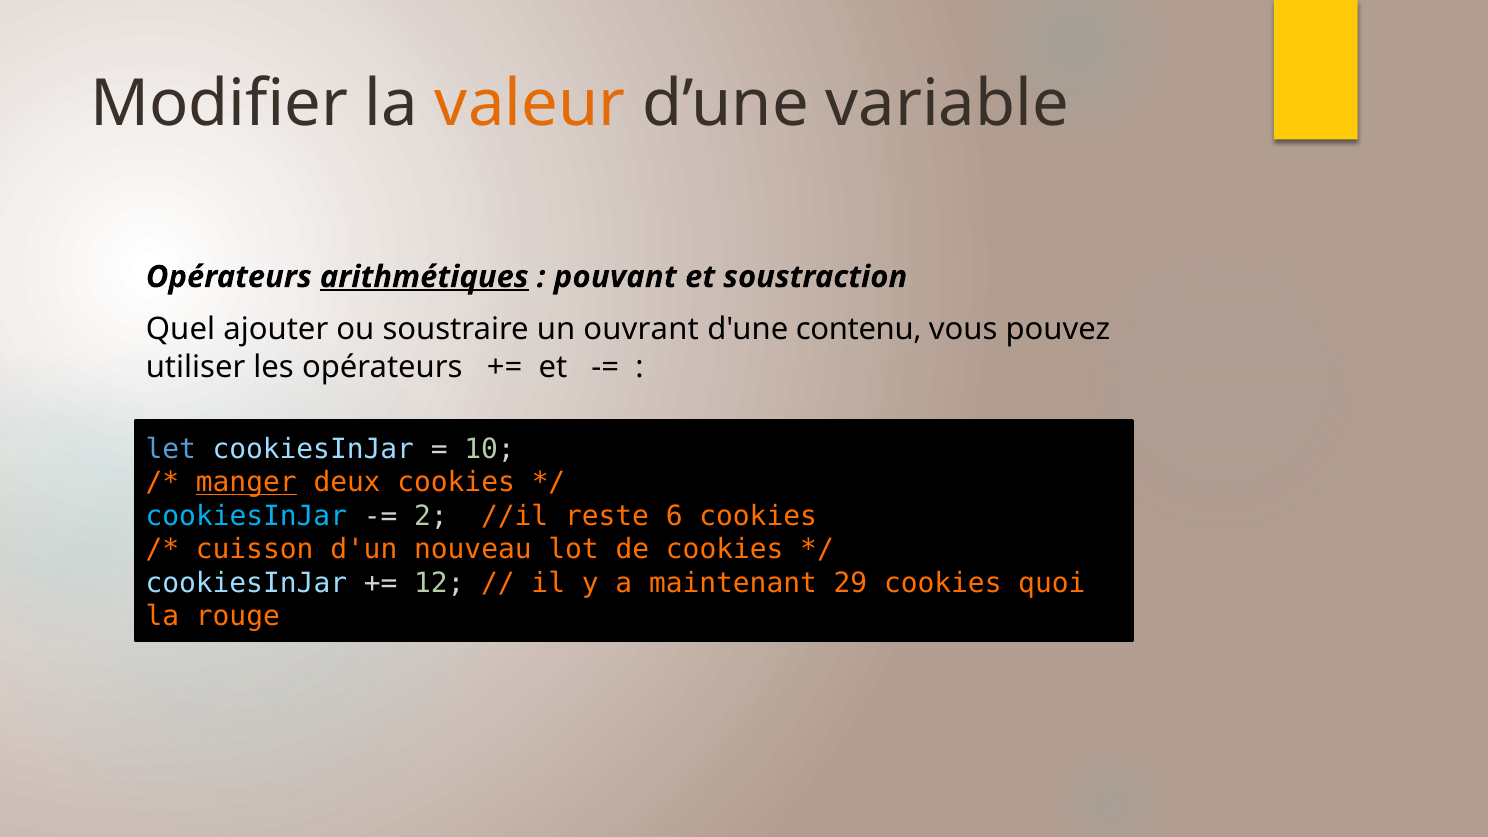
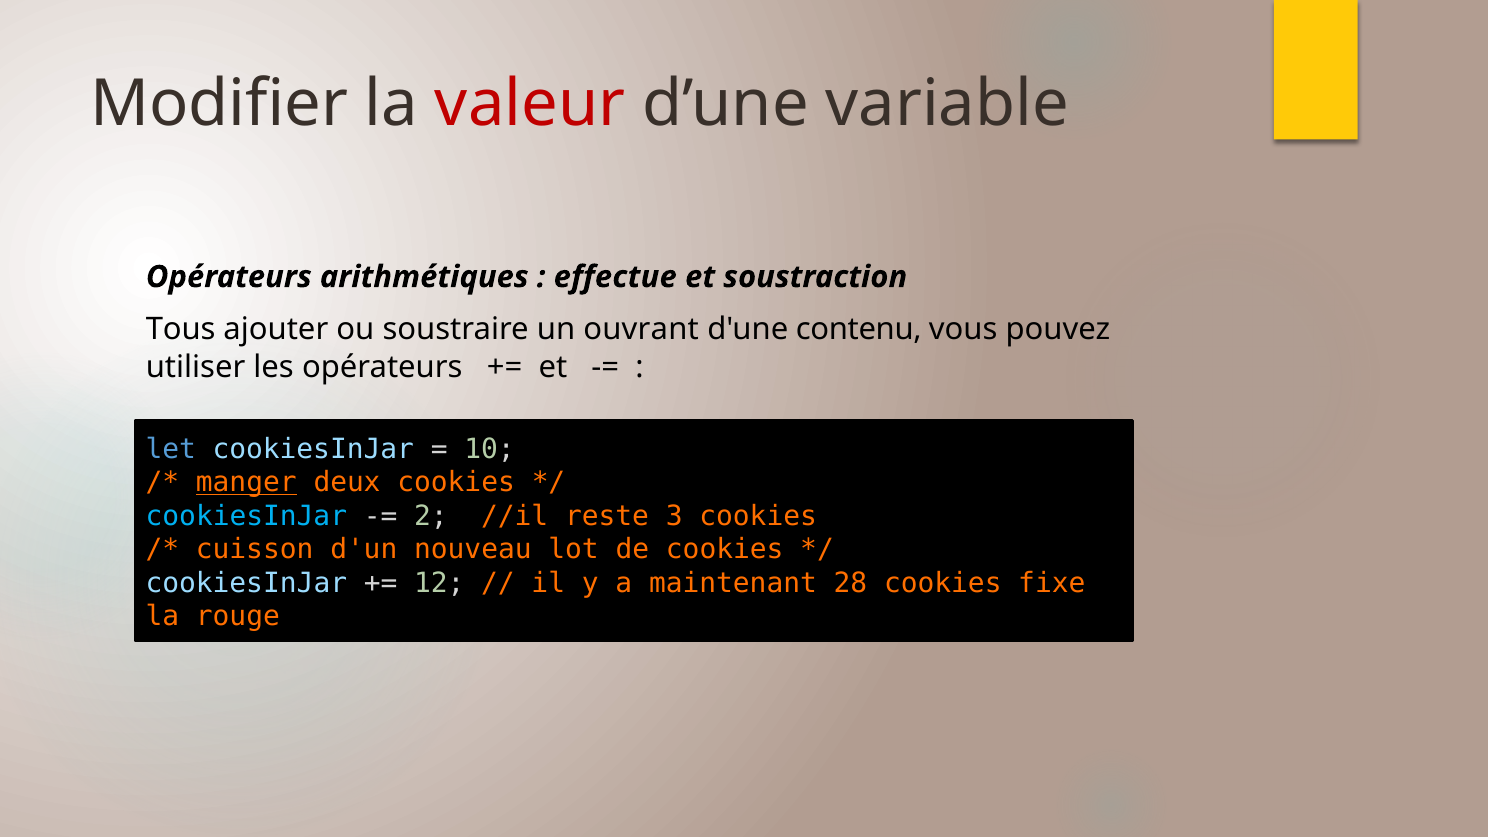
valeur colour: orange -> red (530, 104)
arithmétiques underline: present -> none (424, 277)
pouvant: pouvant -> effectue (615, 277)
Quel: Quel -> Tous (181, 330)
6: 6 -> 3 (674, 516)
29: 29 -> 28 (850, 583)
quoi: quoi -> fixe (1052, 583)
